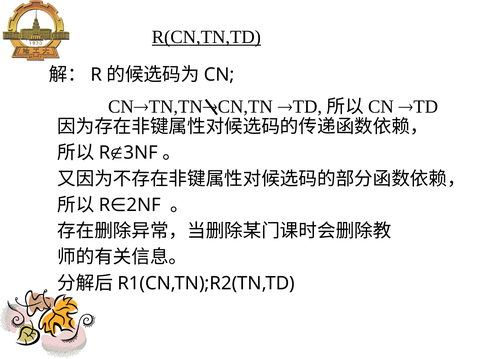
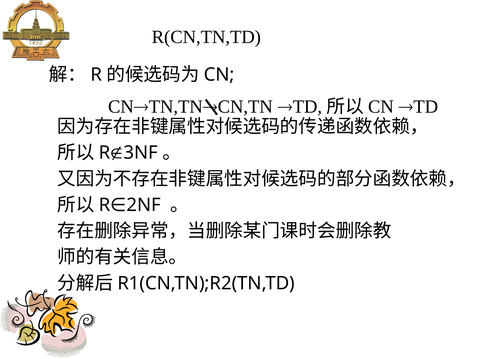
R(CN,TN,TD underline: present -> none (206, 37)
